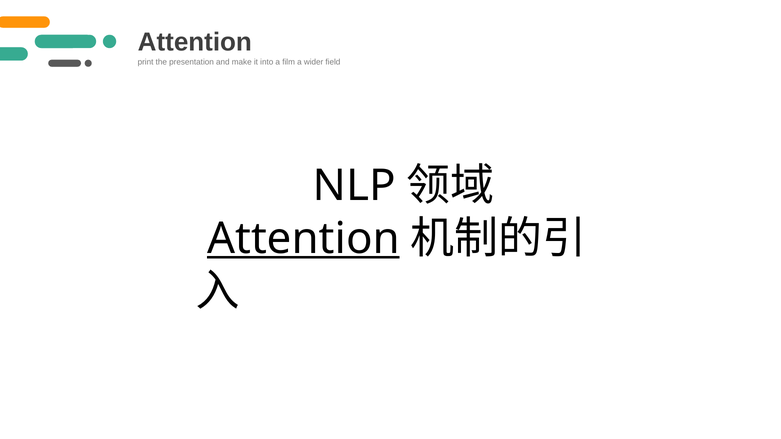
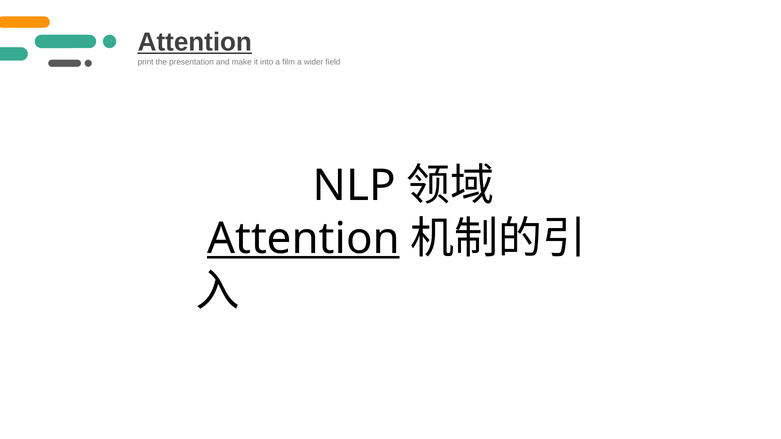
Attention underline: none -> present (195, 42)
